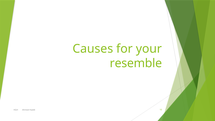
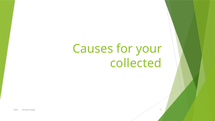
resemble: resemble -> collected (136, 63)
